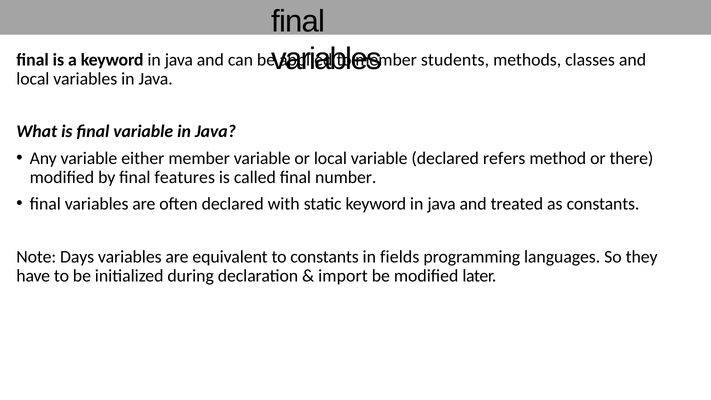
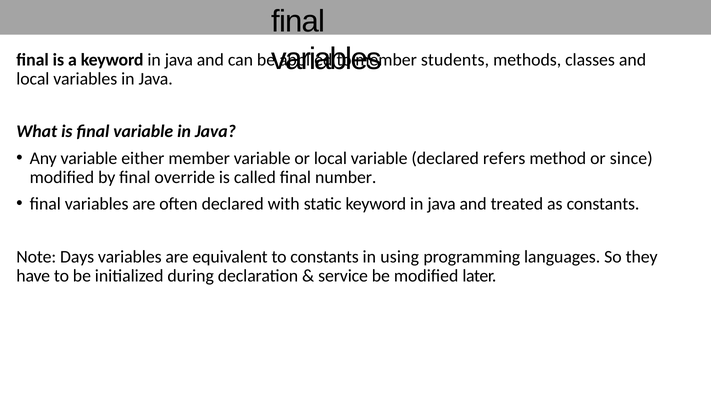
there: there -> since (631, 158)
features: features -> override (185, 177)
fields: fields -> using (400, 257)
import: import -> service (343, 276)
